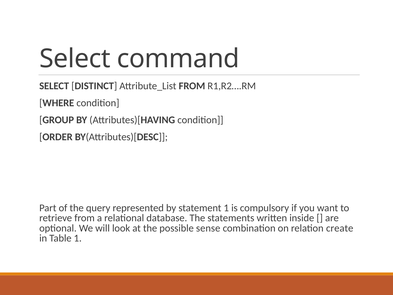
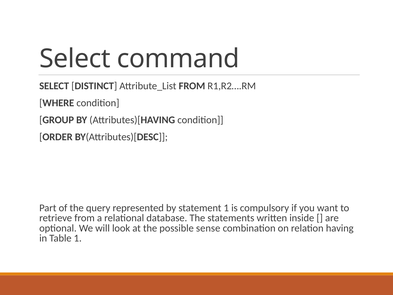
create: create -> having (340, 228)
